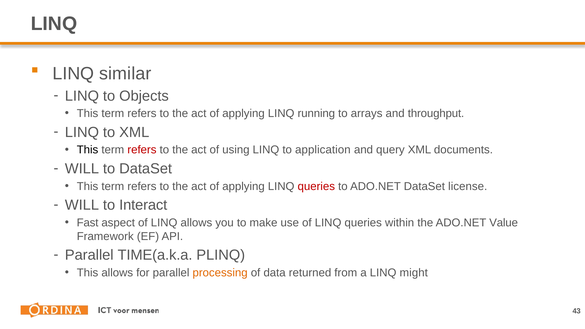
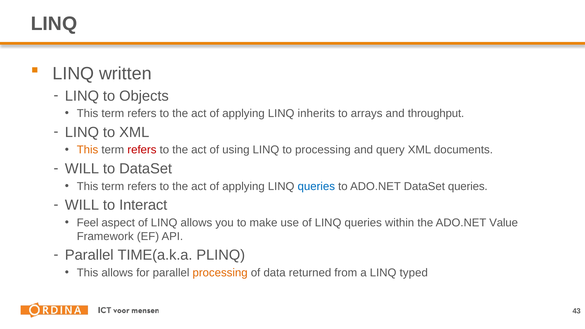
similar: similar -> written (125, 74)
running: running -> inherits (316, 114)
This colour: black -> orange (88, 150)
to application: application -> processing (323, 150)
queries colour: red -> blue (316, 186)
DataSet license: license -> queries (468, 186)
Fast: Fast -> Feel (88, 223)
might: might -> typed (414, 273)
